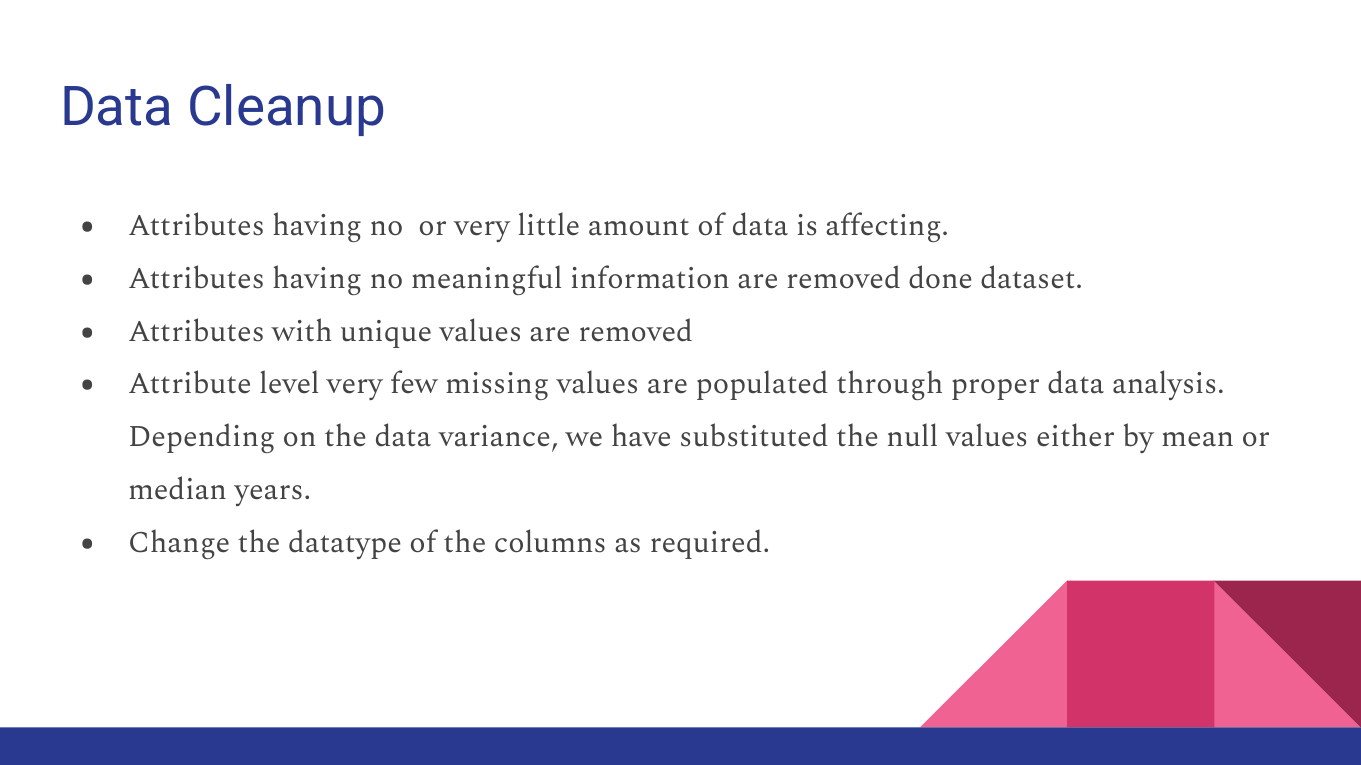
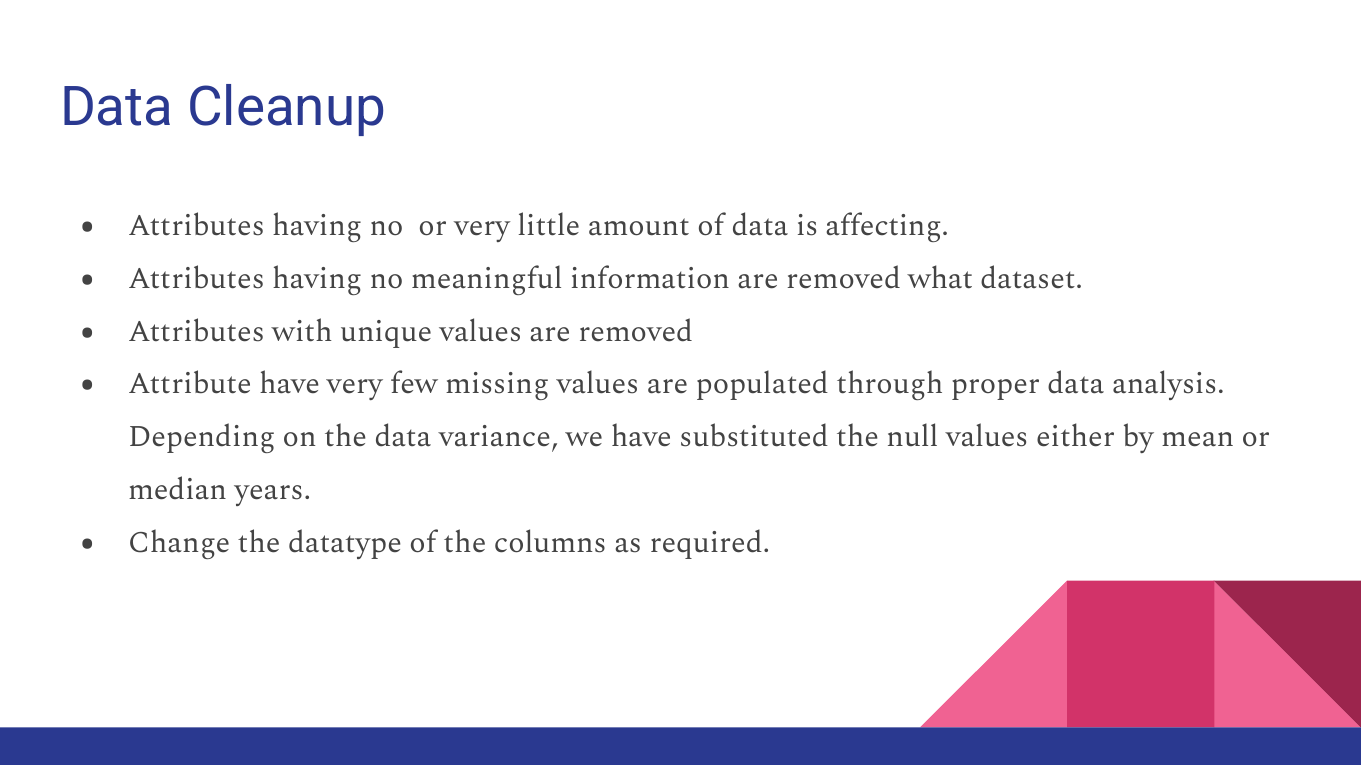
done: done -> what (941, 278)
Attribute level: level -> have (290, 384)
